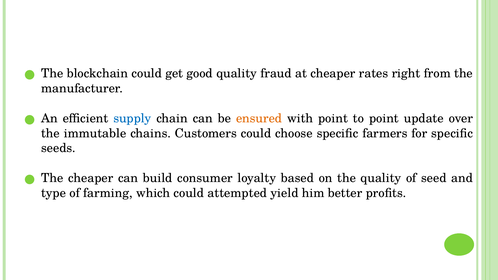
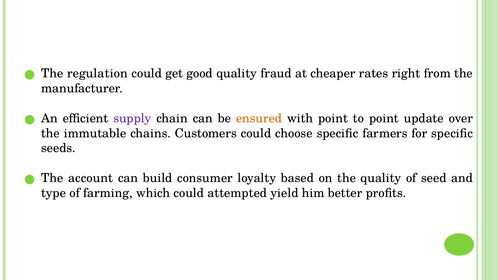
blockchain: blockchain -> regulation (97, 74)
supply colour: blue -> purple (132, 118)
The cheaper: cheaper -> account (91, 178)
